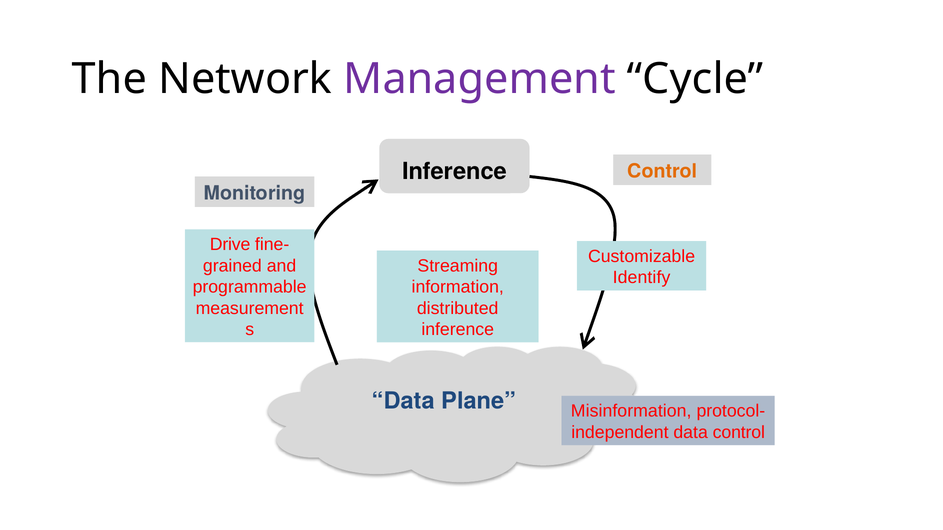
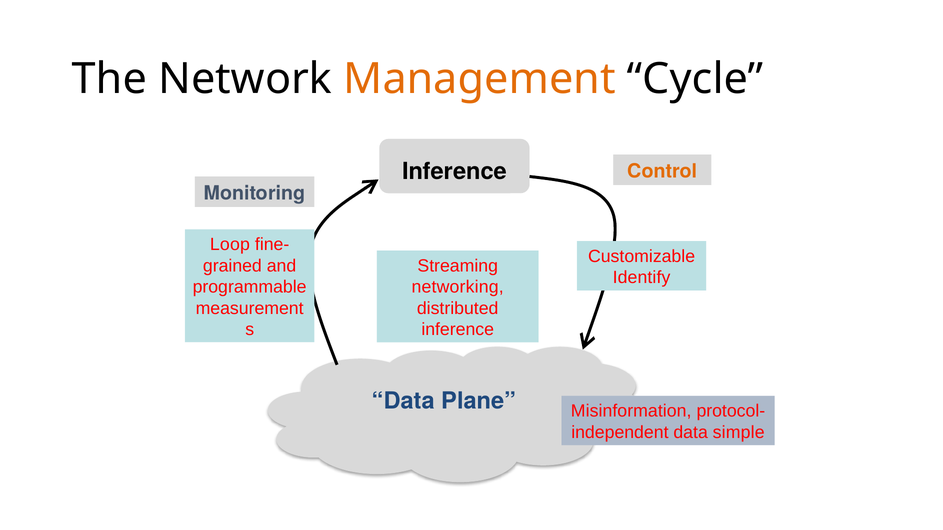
Management colour: purple -> orange (480, 79)
Drive: Drive -> Loop (230, 245)
information: information -> networking (458, 287)
data control: control -> simple (739, 433)
